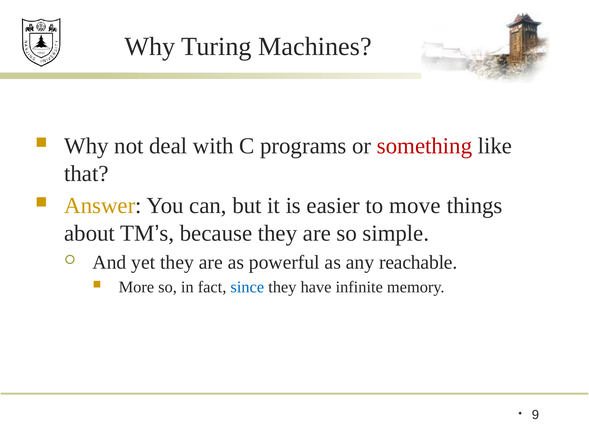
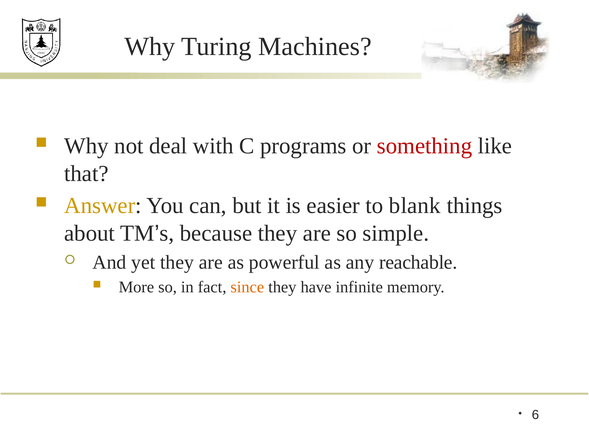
move: move -> blank (415, 205)
since colour: blue -> orange (247, 287)
9: 9 -> 6 (535, 415)
